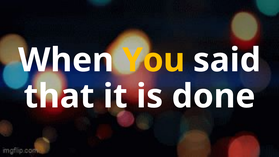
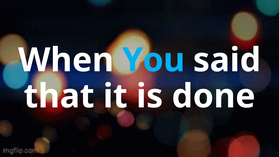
You colour: yellow -> light blue (154, 60)
